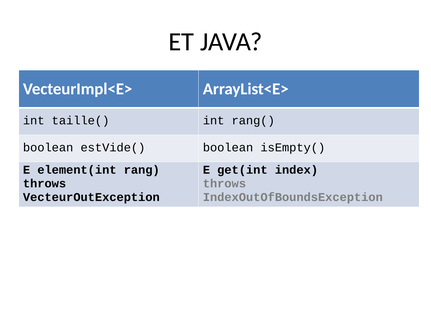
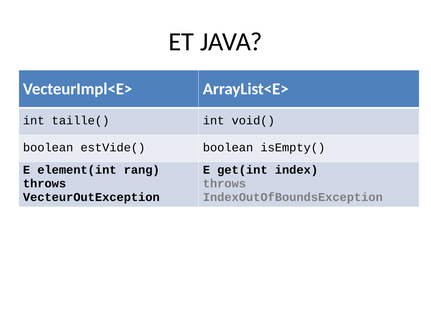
rang(: rang( -> void( (253, 121)
